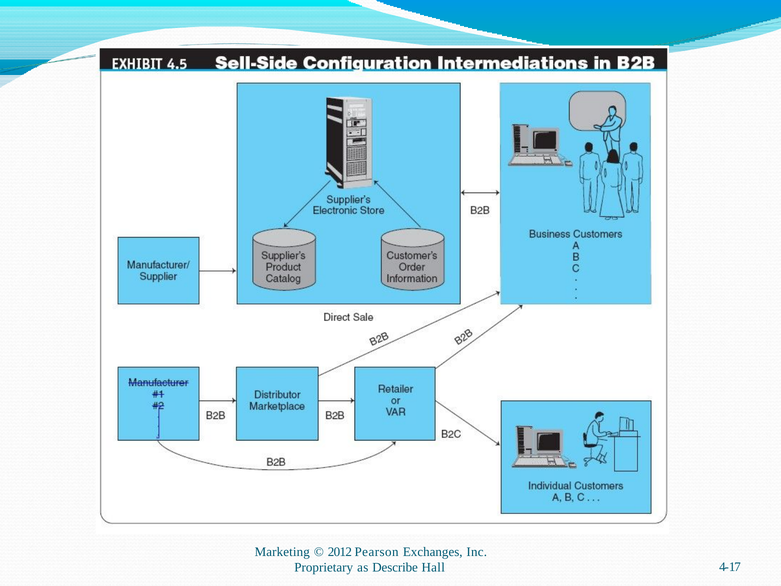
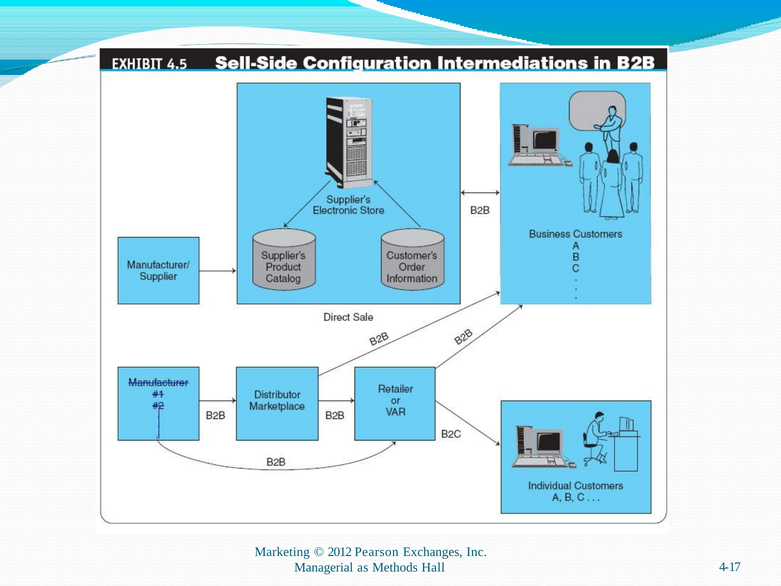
Proprietary: Proprietary -> Managerial (324, 567)
Describe: Describe -> Methods (395, 567)
